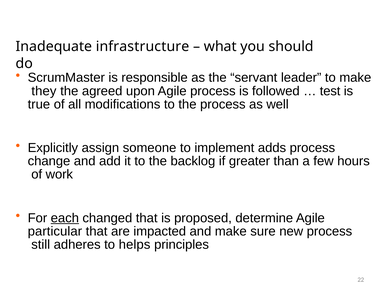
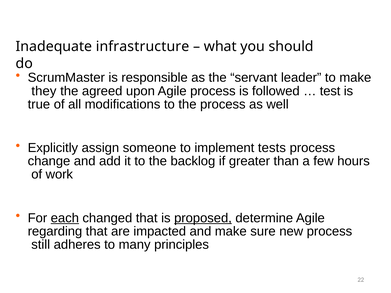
adds: adds -> tests (272, 148)
proposed underline: none -> present (203, 218)
particular: particular -> regarding (55, 232)
helps: helps -> many (135, 245)
